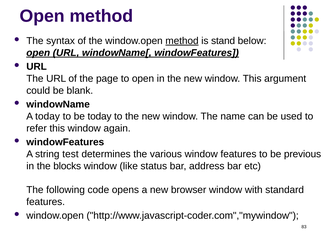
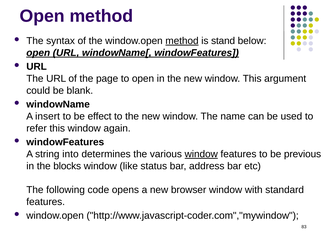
A today: today -> insert (48, 117)
be today: today -> effect (100, 117)
test: test -> into (70, 154)
window underline: none -> present (201, 154)
